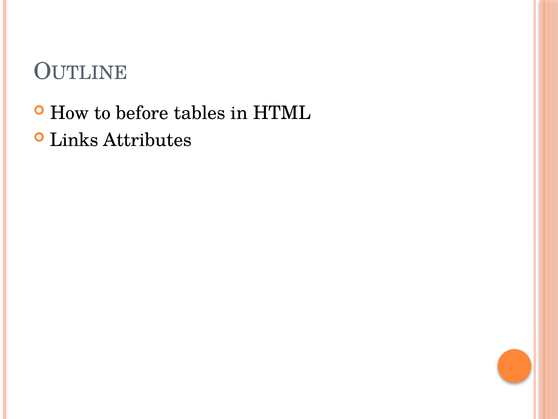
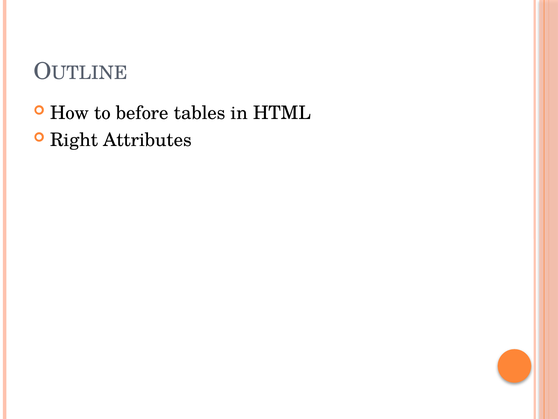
Links: Links -> Right (74, 140)
